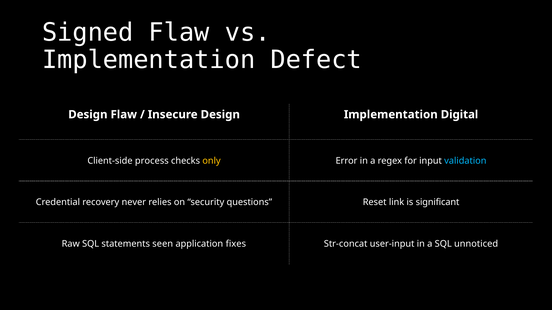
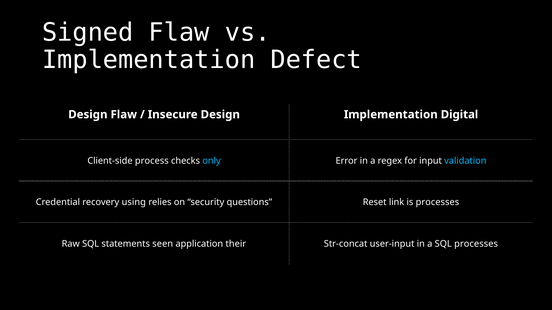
only colour: yellow -> light blue (211, 161)
never: never -> using (134, 203)
is significant: significant -> processes (437, 203)
fixes: fixes -> their (236, 244)
SQL unnoticed: unnoticed -> processes (476, 244)
